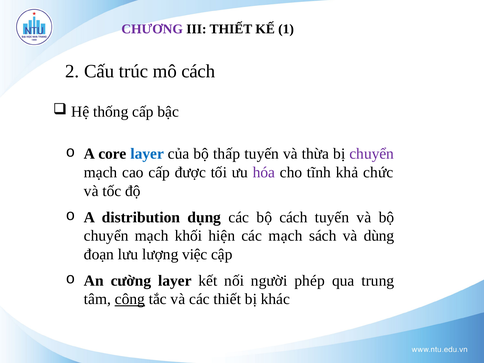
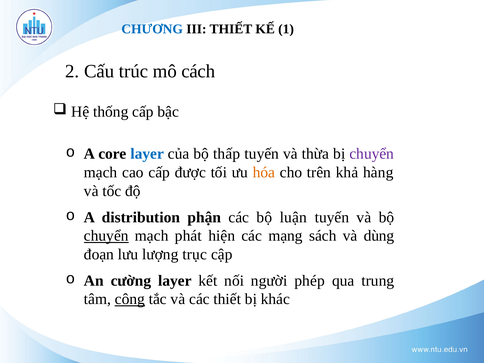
CHƯƠNG colour: purple -> blue (152, 29)
hóa colour: purple -> orange (264, 172)
tĩnh: tĩnh -> trên (319, 172)
chức: chức -> hàng (378, 172)
dụng: dụng -> phận (204, 217)
bộ cách: cách -> luận (293, 217)
chuyển underline: none -> present (106, 236)
khối: khối -> phát (188, 236)
các mạch: mạch -> mạng (286, 236)
việc: việc -> trục (195, 254)
